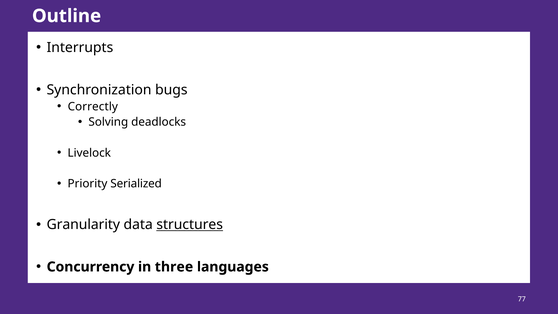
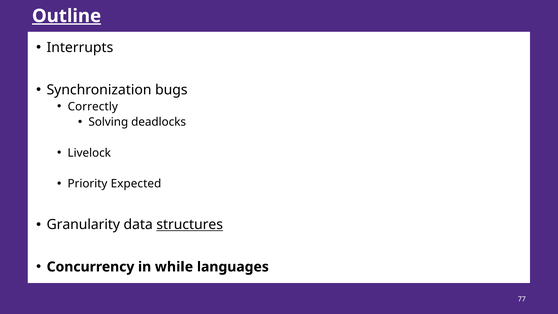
Outline underline: none -> present (67, 16)
Serialized: Serialized -> Expected (136, 184)
three: three -> while (174, 267)
